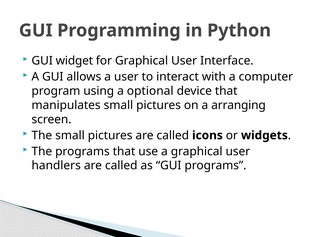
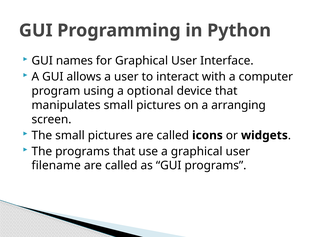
widget: widget -> names (74, 61)
handlers: handlers -> filename (56, 166)
